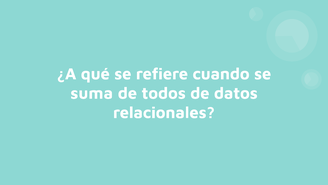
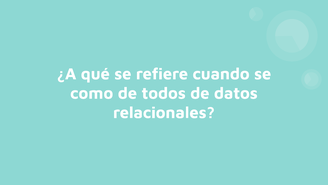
suma: suma -> como (92, 93)
